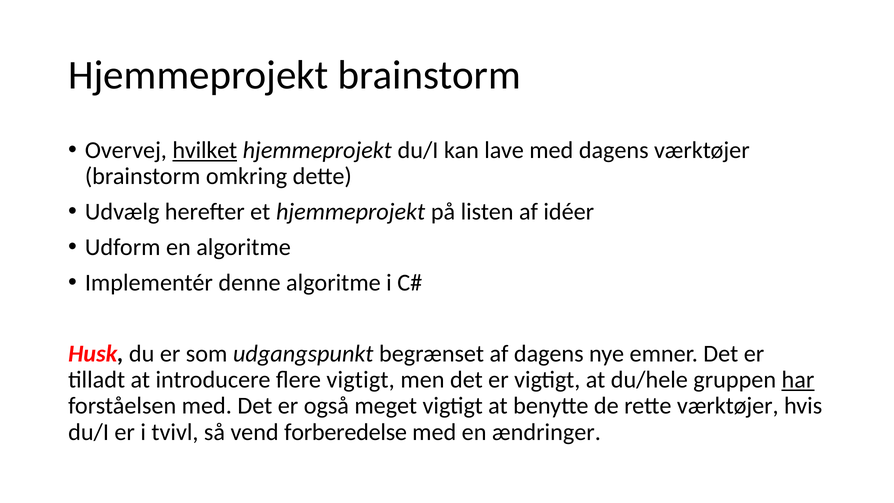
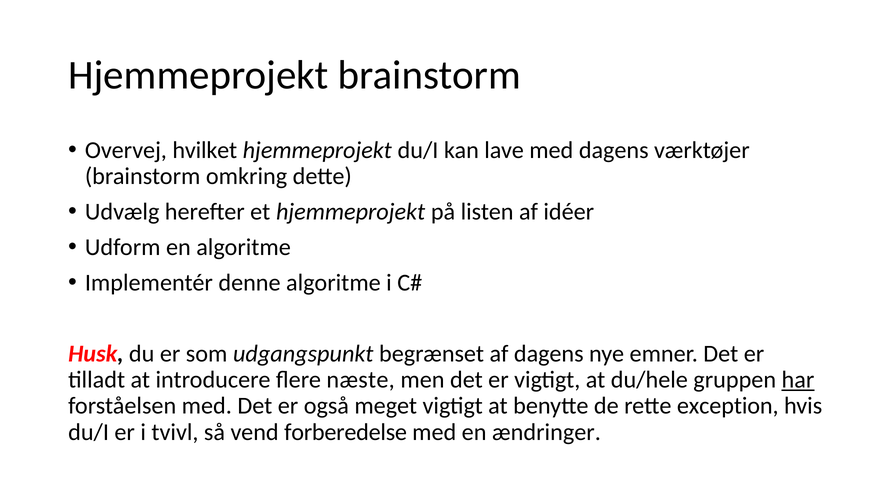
hvilket underline: present -> none (205, 150)
flere vigtigt: vigtigt -> næste (361, 380)
rette værktøjer: værktøjer -> exception (728, 406)
